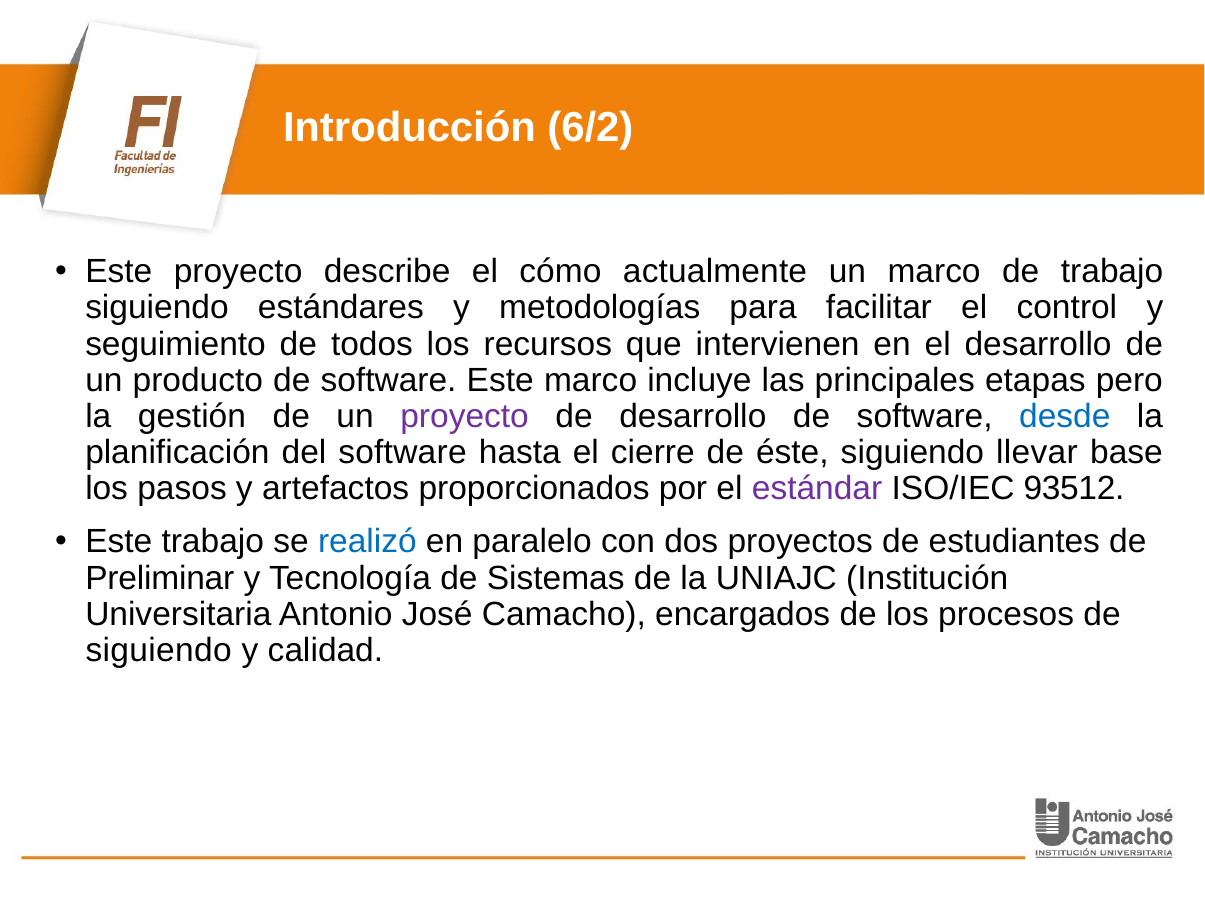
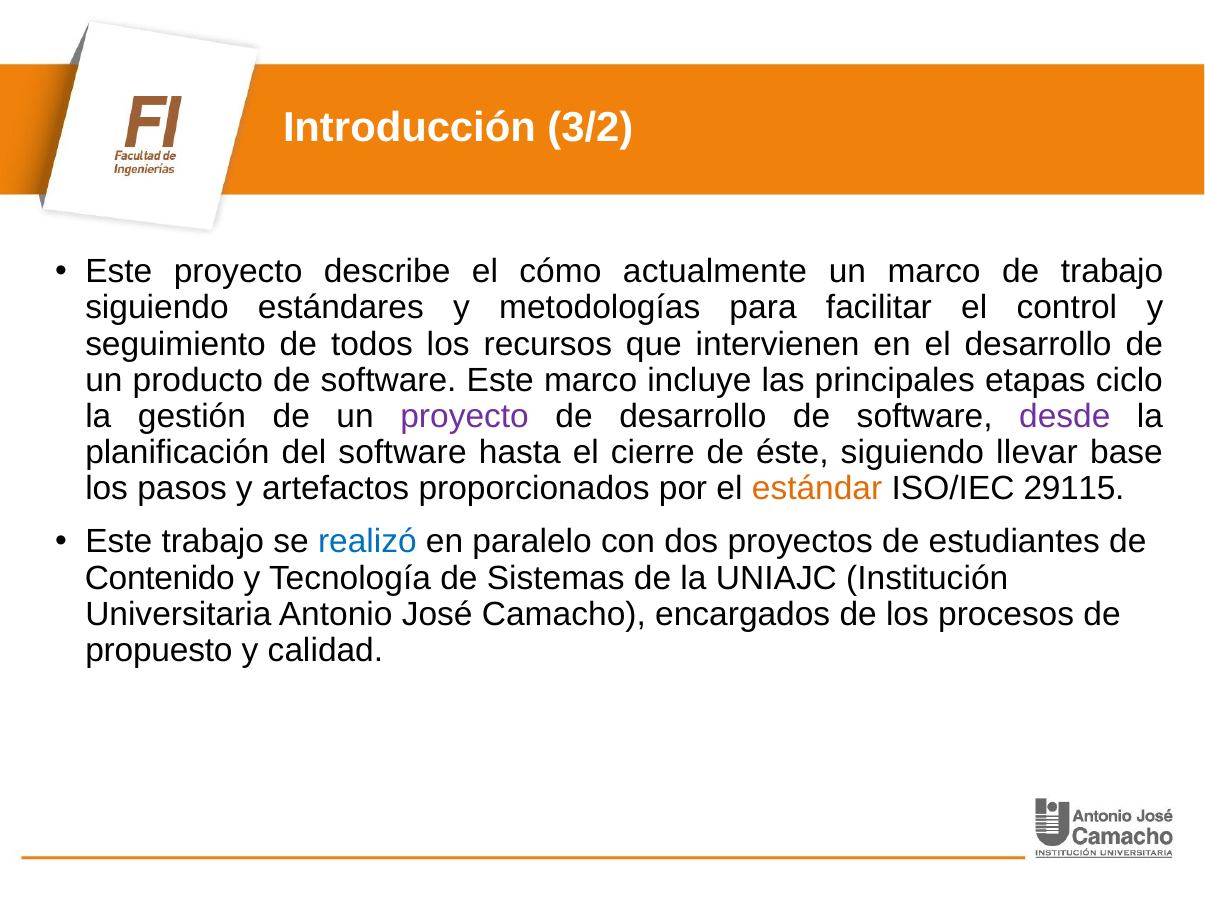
6/2: 6/2 -> 3/2 (590, 128)
pero: pero -> ciclo (1129, 380)
desde colour: blue -> purple (1065, 416)
estándar colour: purple -> orange (817, 489)
93512: 93512 -> 29115 (1074, 489)
Preliminar: Preliminar -> Contenido (160, 578)
siguiendo: siguiendo -> propuesto (159, 650)
